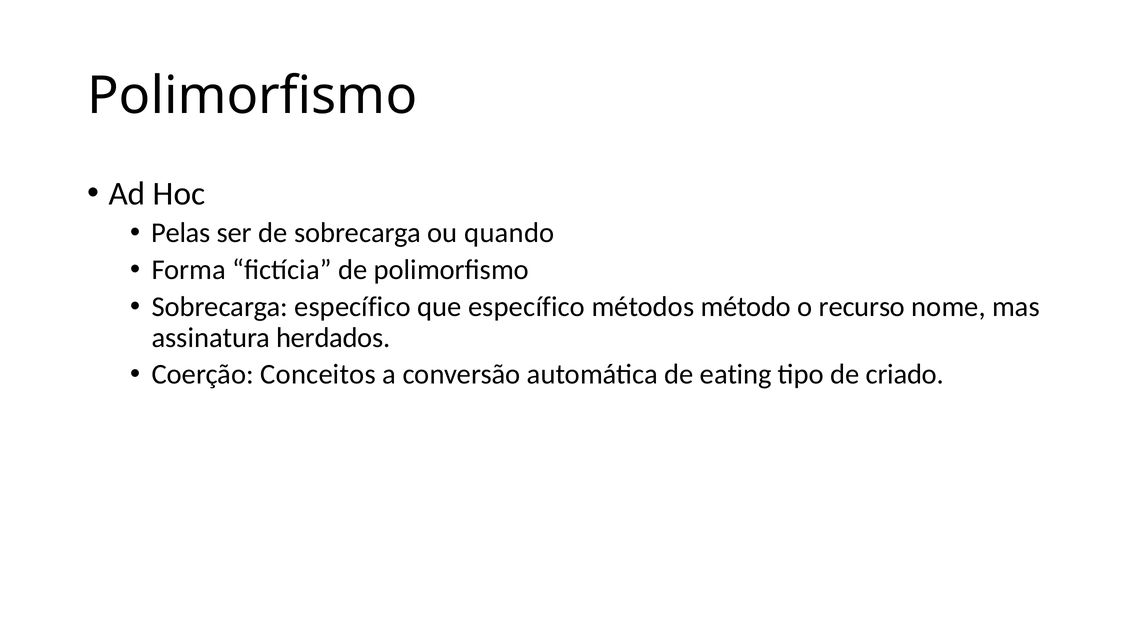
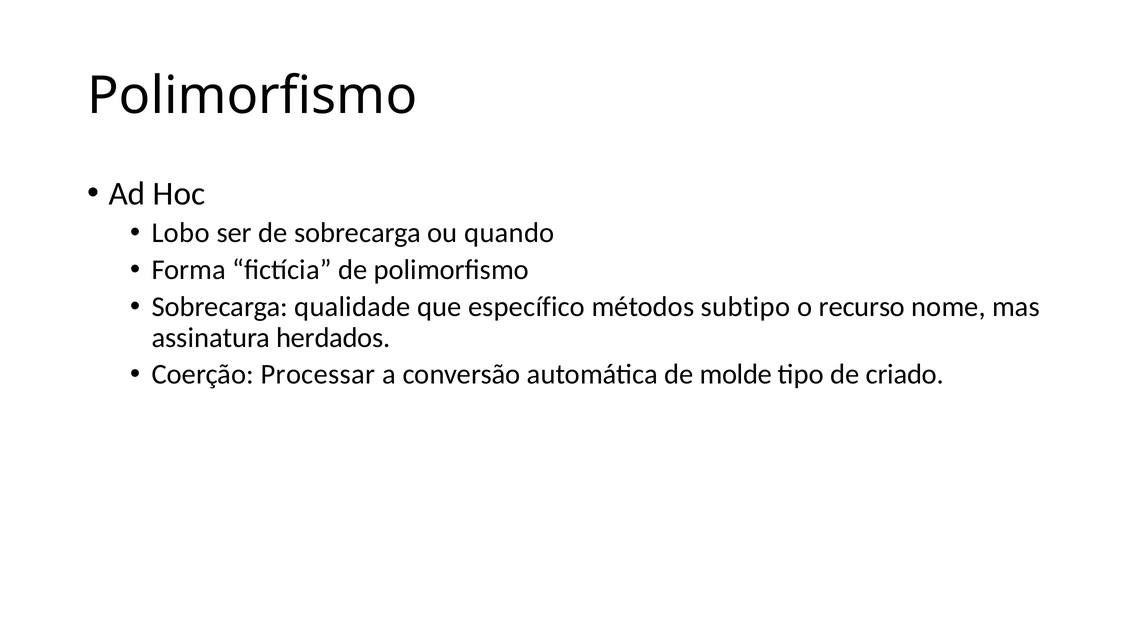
Pelas: Pelas -> Lobo (181, 233)
Sobrecarga específico: específico -> qualidade (353, 306)
método: método -> subtipo (746, 306)
Conceitos: Conceitos -> Processar (318, 374)
eating: eating -> molde (736, 374)
